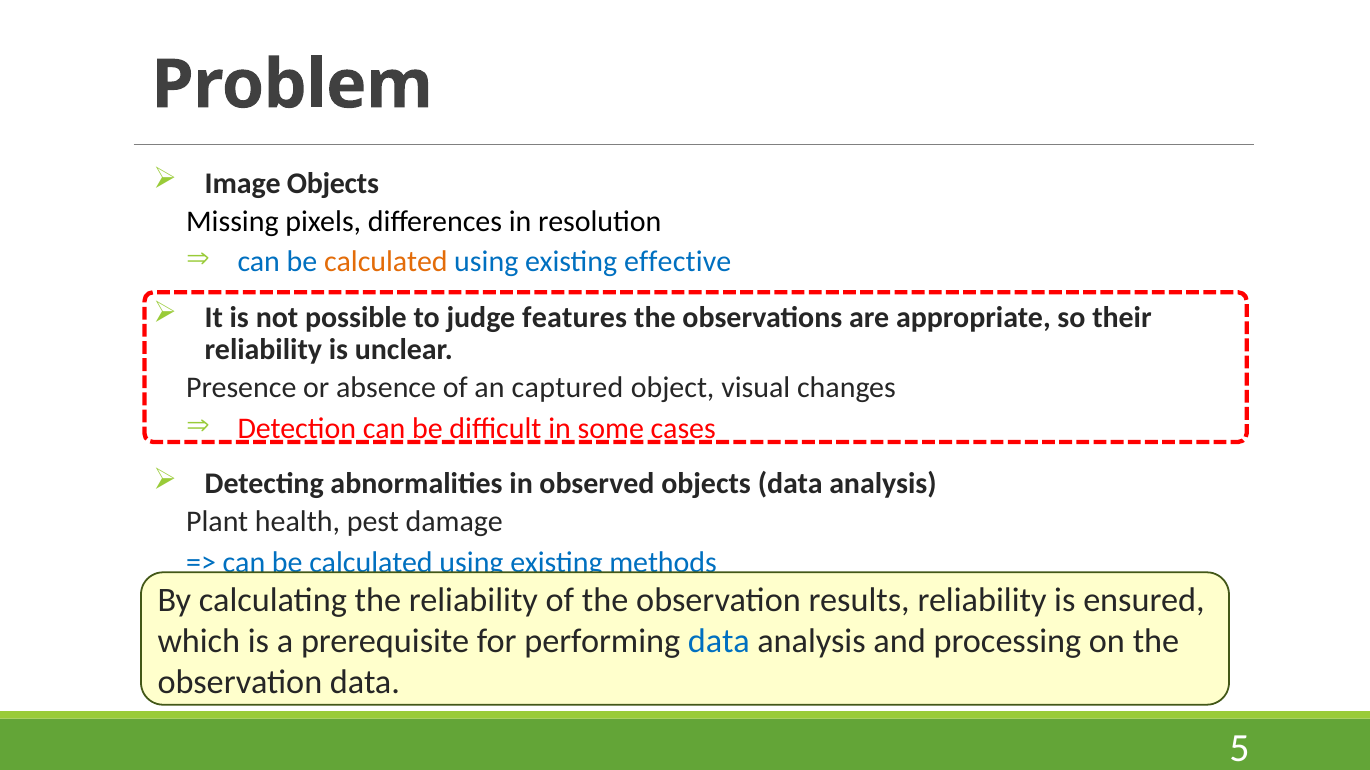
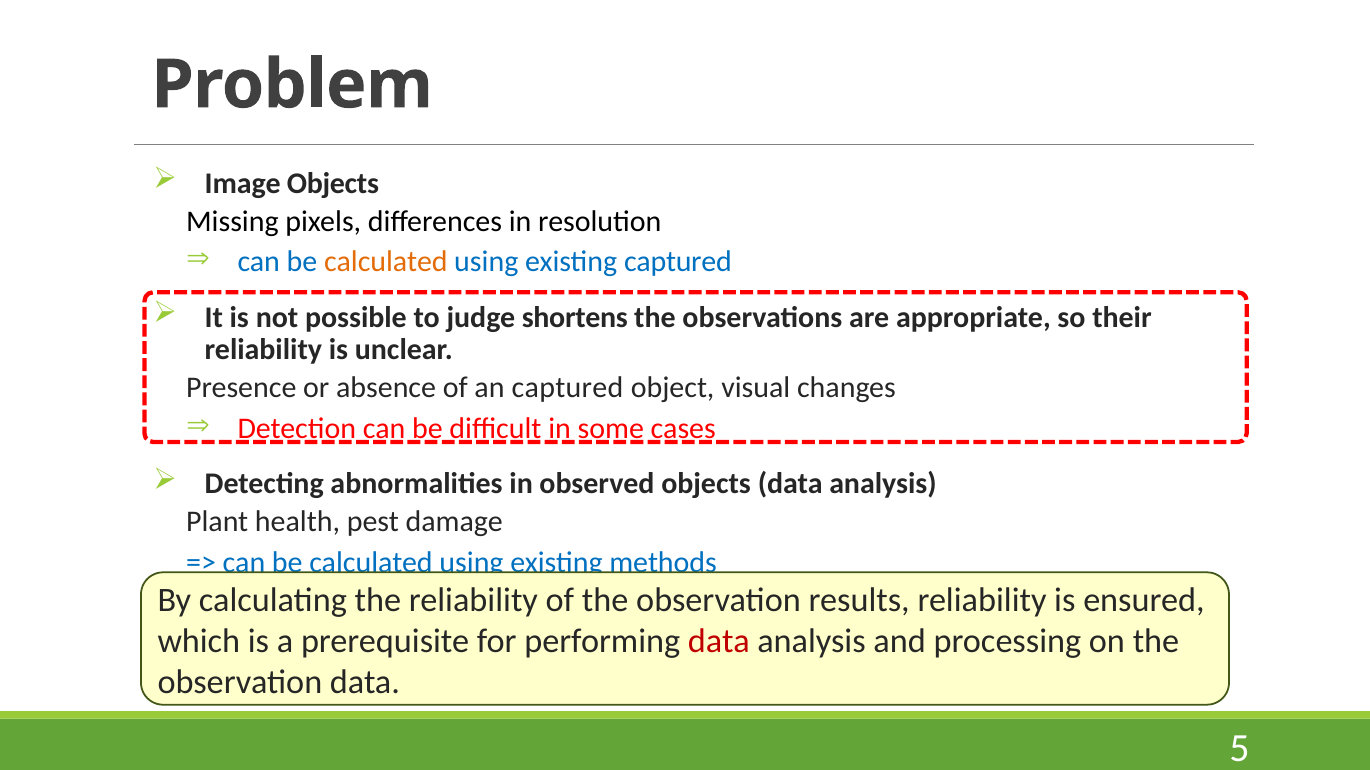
existing effective: effective -> captured (678, 262)
features: features -> shortens (575, 317)
data colour: blue -> red (719, 641)
